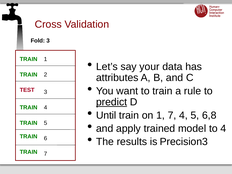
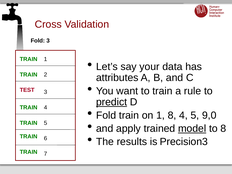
Until: Until -> Fold (106, 115)
1 7: 7 -> 8 (172, 115)
6,8: 6,8 -> 9,0 (209, 115)
model underline: none -> present (192, 129)
to 4: 4 -> 8 (223, 129)
